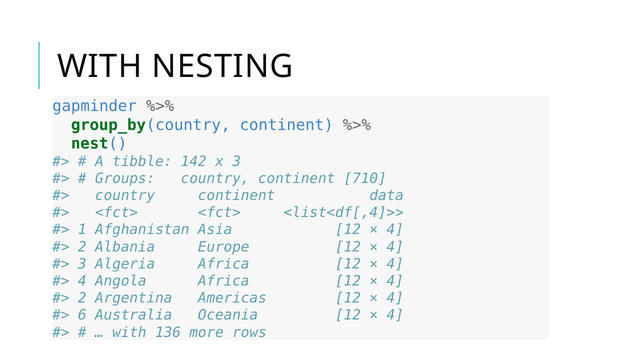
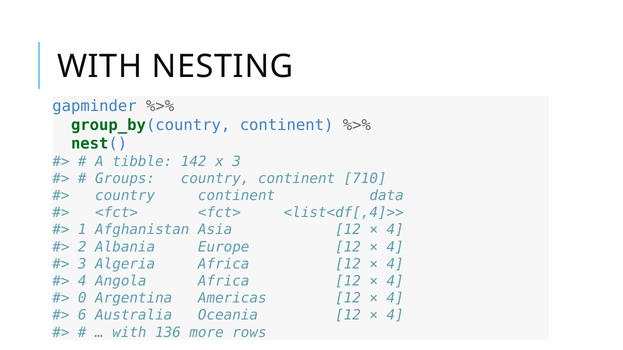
2: 2 -> 0 (82, 299)
